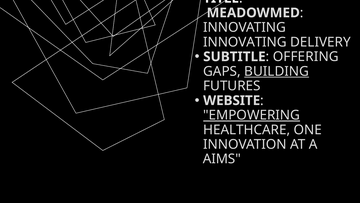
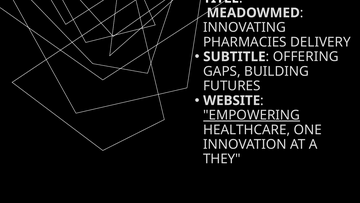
INNOVATING: INNOVATING -> PHARMACIES (245, 42)
BUILDING underline: present -> none (277, 71)
AIMS: AIMS -> THEY (222, 159)
